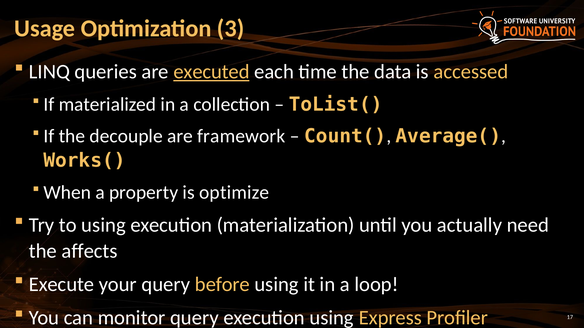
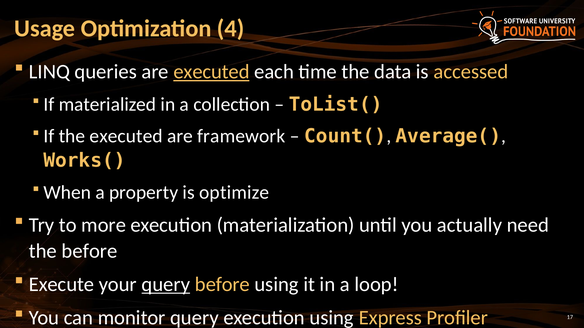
3: 3 -> 4 (231, 28)
the decouple: decouple -> executed (126, 136)
to using: using -> more (104, 225)
the affects: affects -> before (89, 251)
query underline: none -> present (166, 285)
